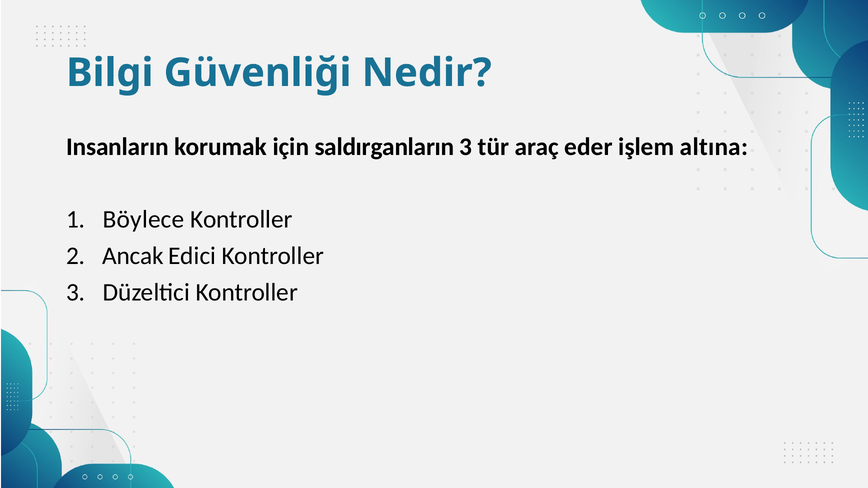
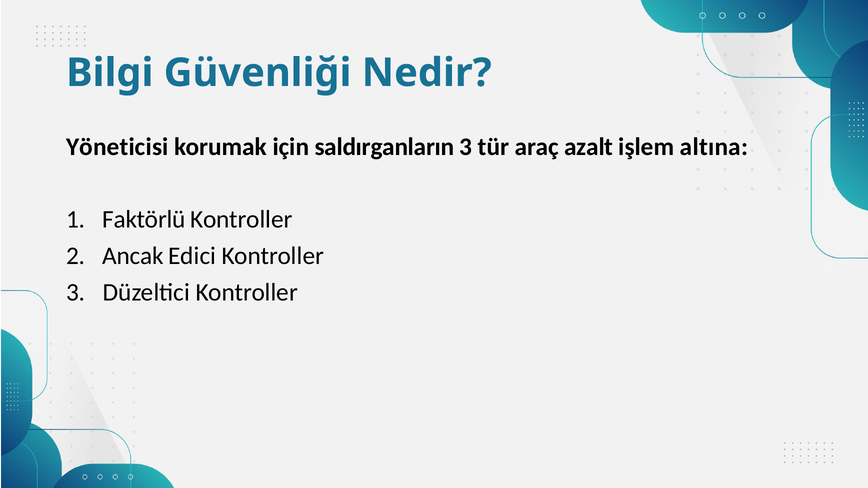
Insanların: Insanların -> Yöneticisi (117, 147)
eder: eder -> azalt (589, 147)
Böylece: Böylece -> Faktörlü (144, 220)
